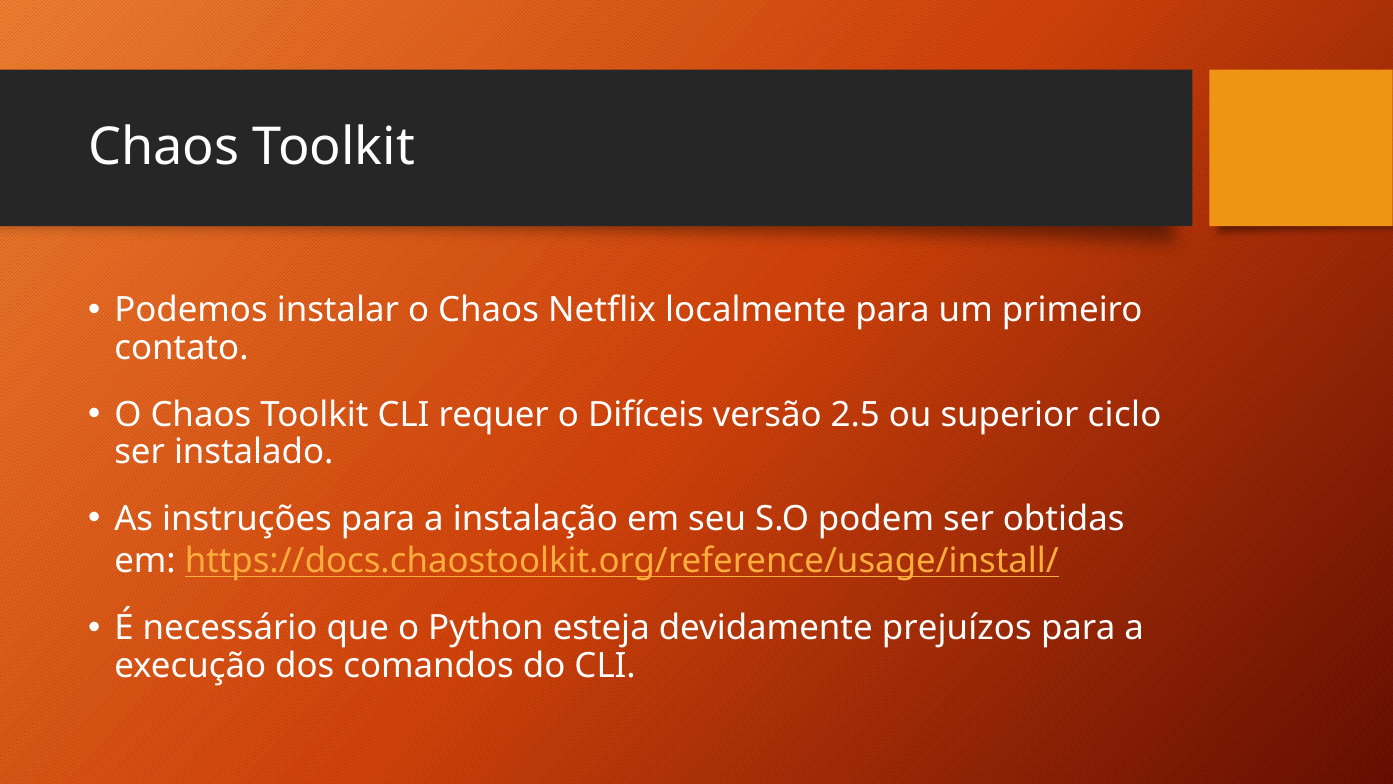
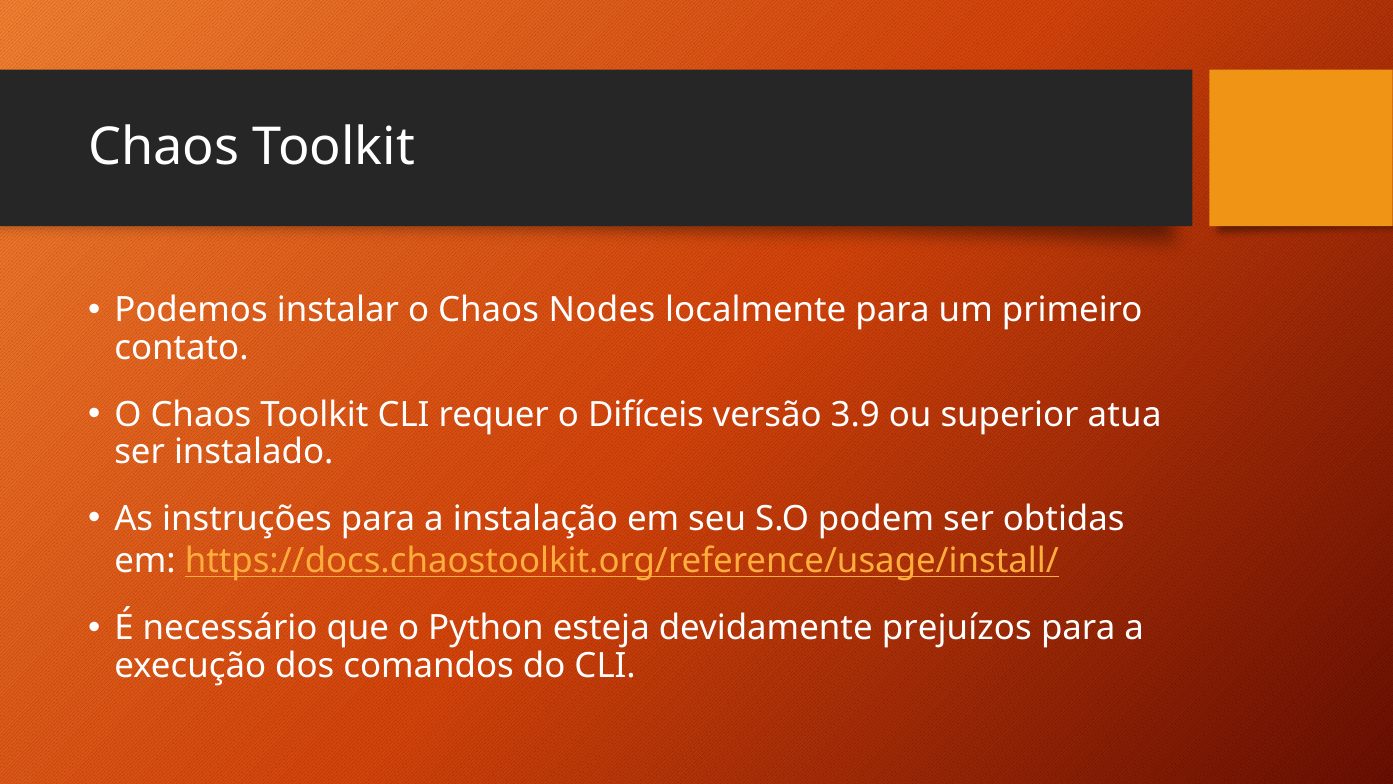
Netflix: Netflix -> Nodes (602, 310)
2.5: 2.5 -> 3.9 (855, 414)
ciclo: ciclo -> atua (1125, 414)
